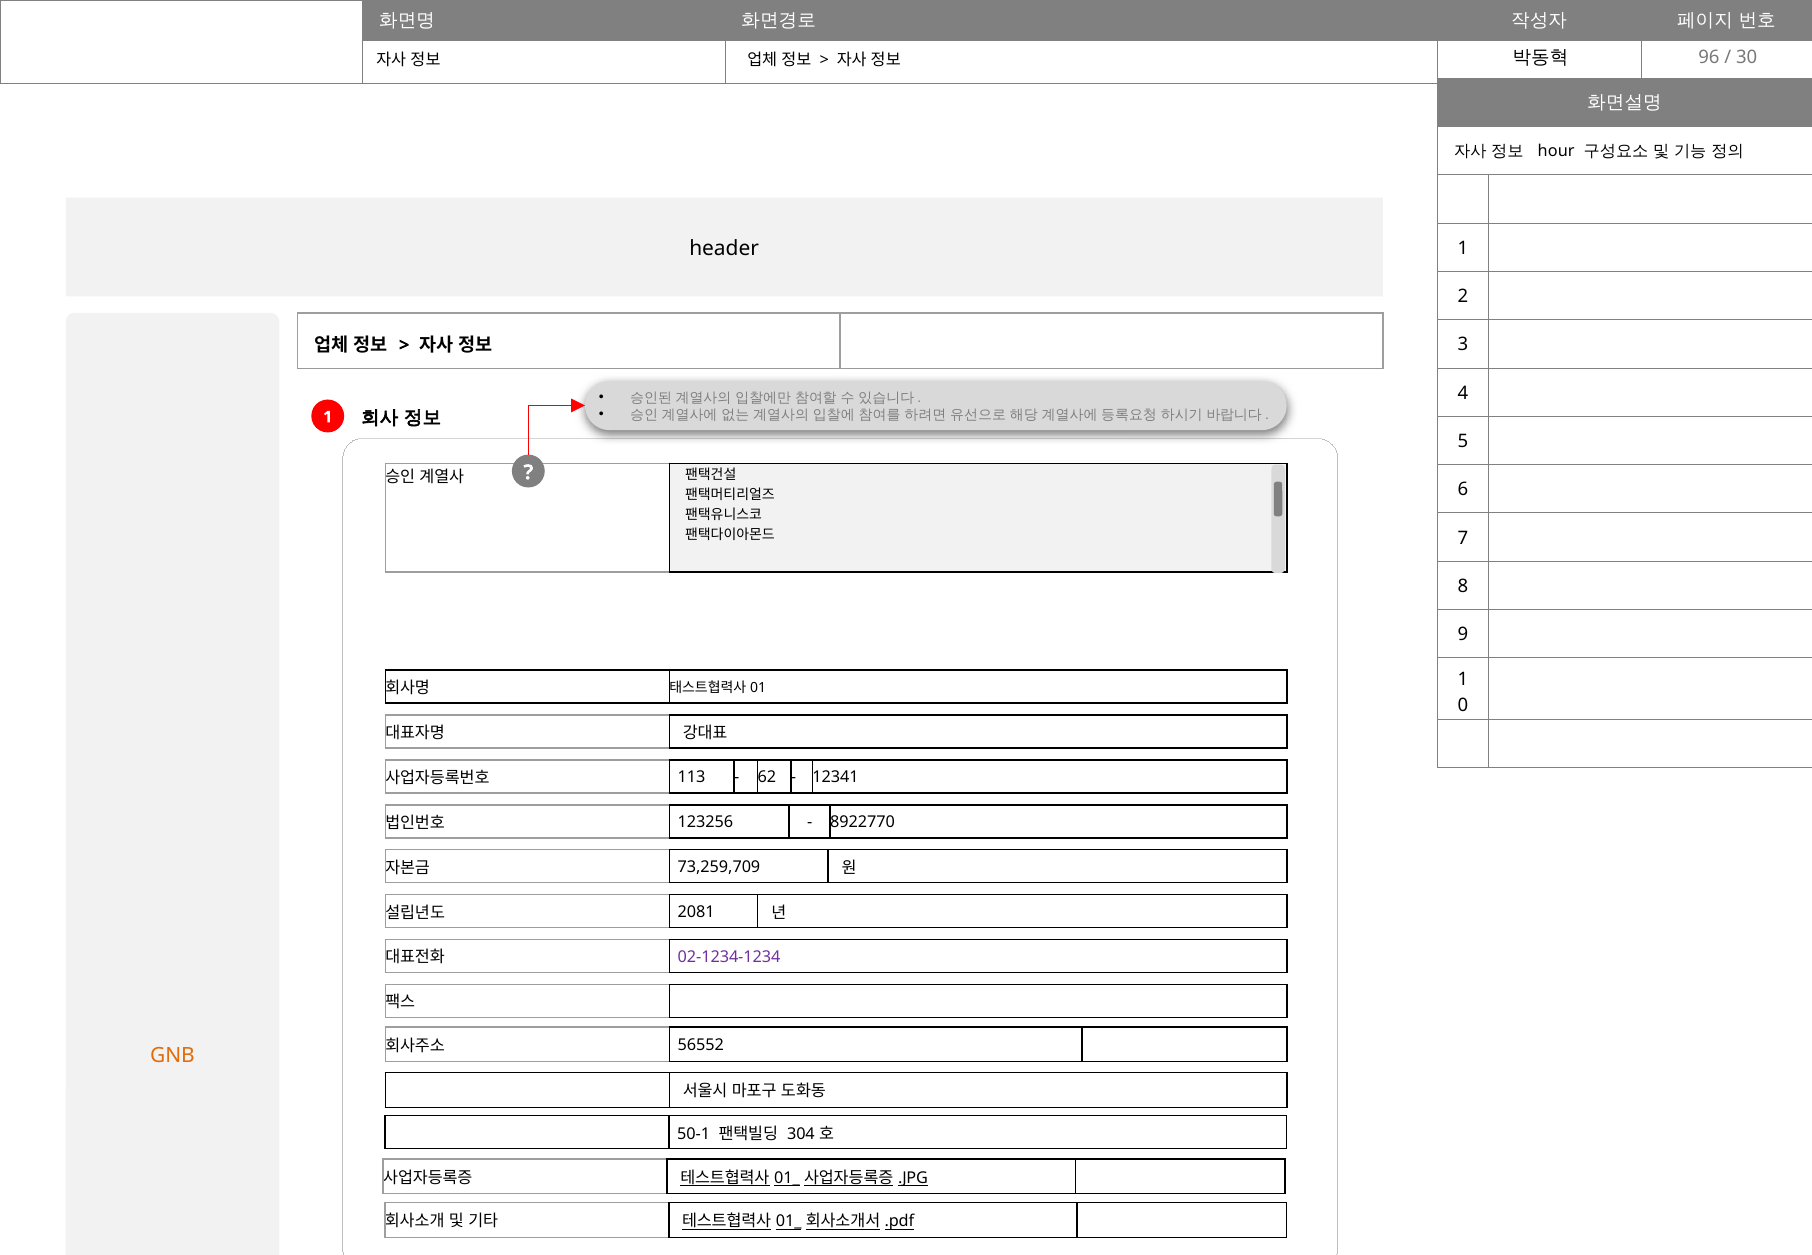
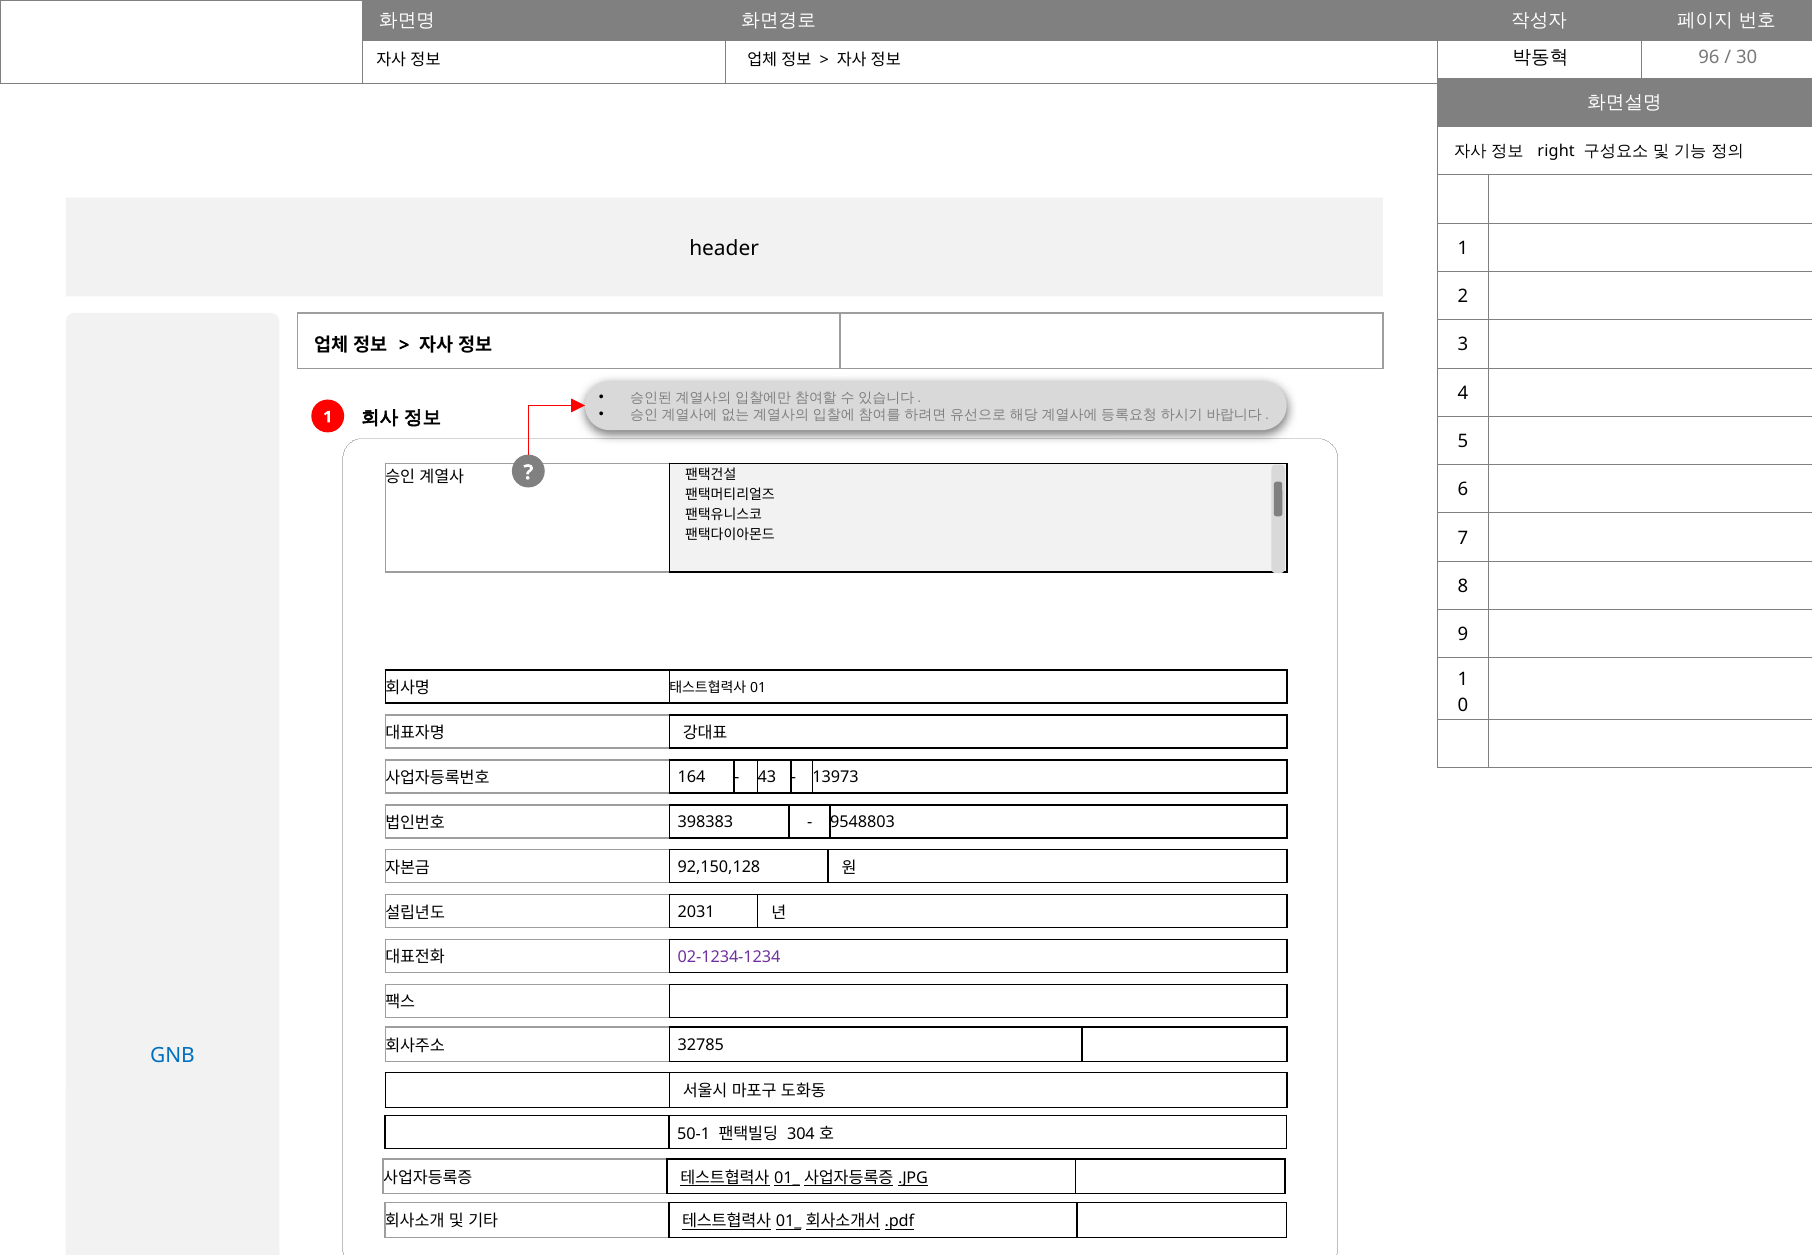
hour: hour -> right (1556, 151)
113: 113 -> 164 (692, 777)
62: 62 -> 43 (767, 777)
12341: 12341 -> 13973 (835, 777)
123256: 123256 -> 398383 (705, 822)
8922770: 8922770 -> 9548803 (862, 822)
73,259,709: 73,259,709 -> 92,150,128 (719, 867)
2081: 2081 -> 2031 (696, 912)
56552: 56552 -> 32785 (701, 1045)
GNB colour: orange -> blue (172, 1055)
